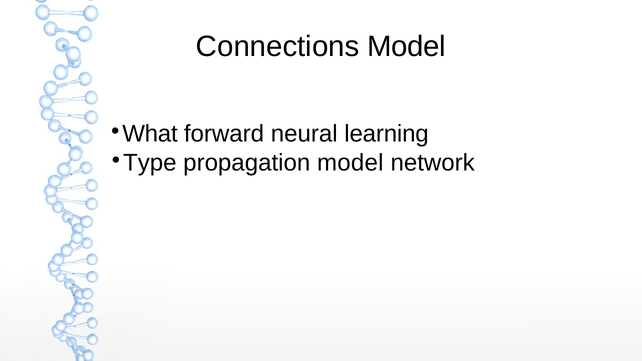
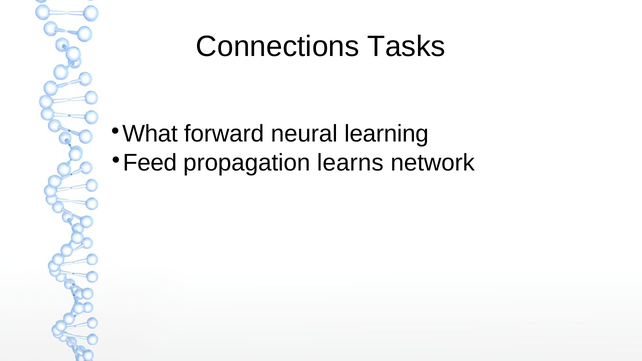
Connections Model: Model -> Tasks (406, 47)
Type: Type -> Feed (150, 163)
propagation model: model -> learns (350, 163)
